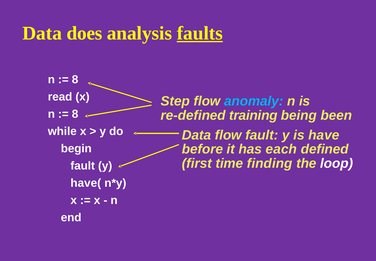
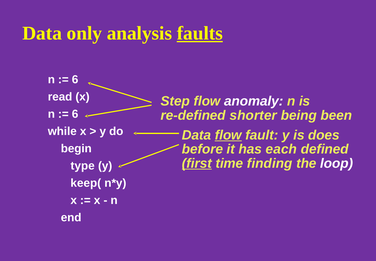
does: does -> only (84, 33)
8: 8 -> 6 (75, 79)
anomaly colour: light blue -> white (254, 101)
8: 8 -> 6 (75, 114)
training: training -> shorter (253, 115)
flow underline: none -> present (228, 135)
have: have -> does (324, 135)
first underline: none -> present (197, 163)
fault: fault -> type (83, 165)
have(: have( -> keep( (86, 183)
